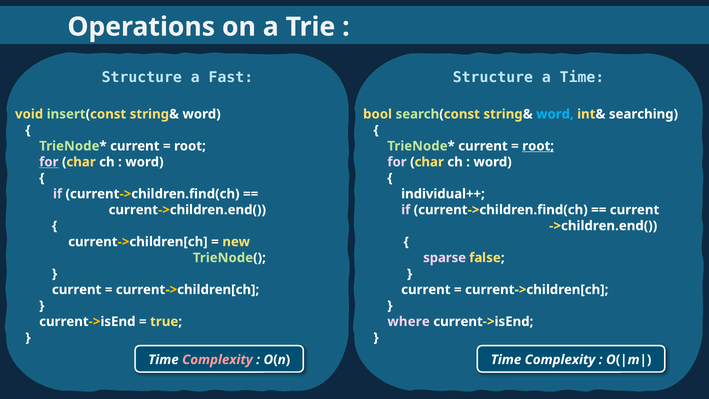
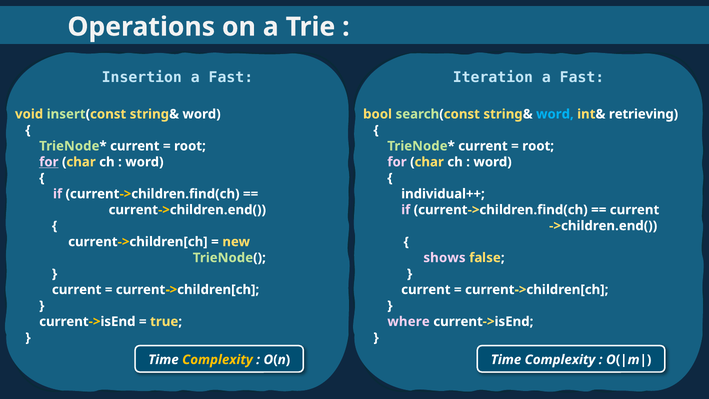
Structure: Structure -> Insertion (142, 77)
Structure: Structure -> Iteration (493, 77)
Time: Time -> Fast (582, 77)
searching: searching -> retrieving (644, 114)
root underline: present -> none (538, 146)
sparse: sparse -> shows (444, 258)
Complexity colour: pink -> yellow (217, 360)
